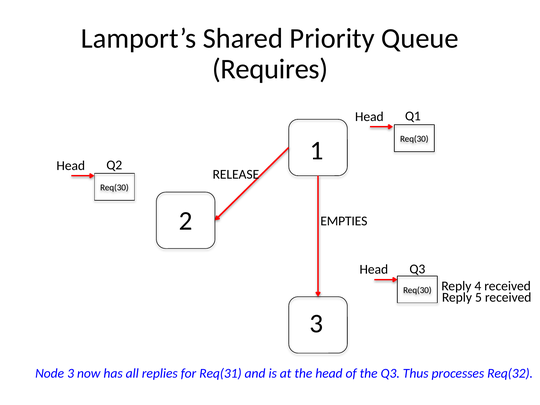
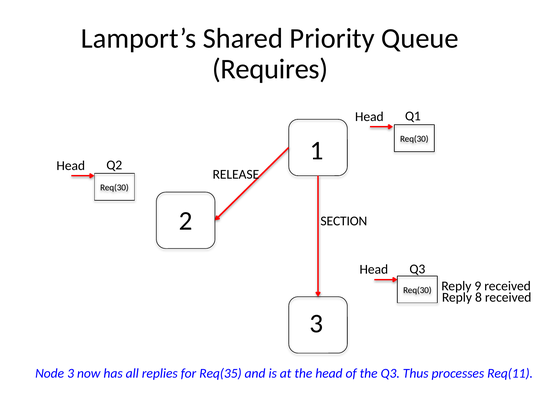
EMPTIES: EMPTIES -> SECTION (344, 221)
4: 4 -> 9 (478, 286)
5: 5 -> 8 (478, 297)
Req(31: Req(31 -> Req(35 (220, 373)
Req(32: Req(32 -> Req(11 (510, 373)
